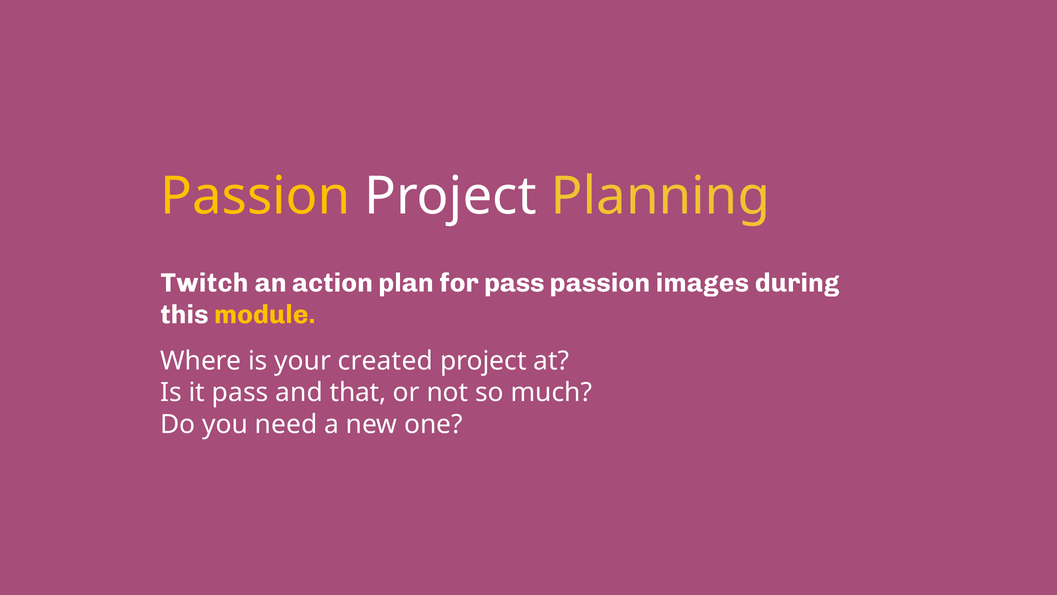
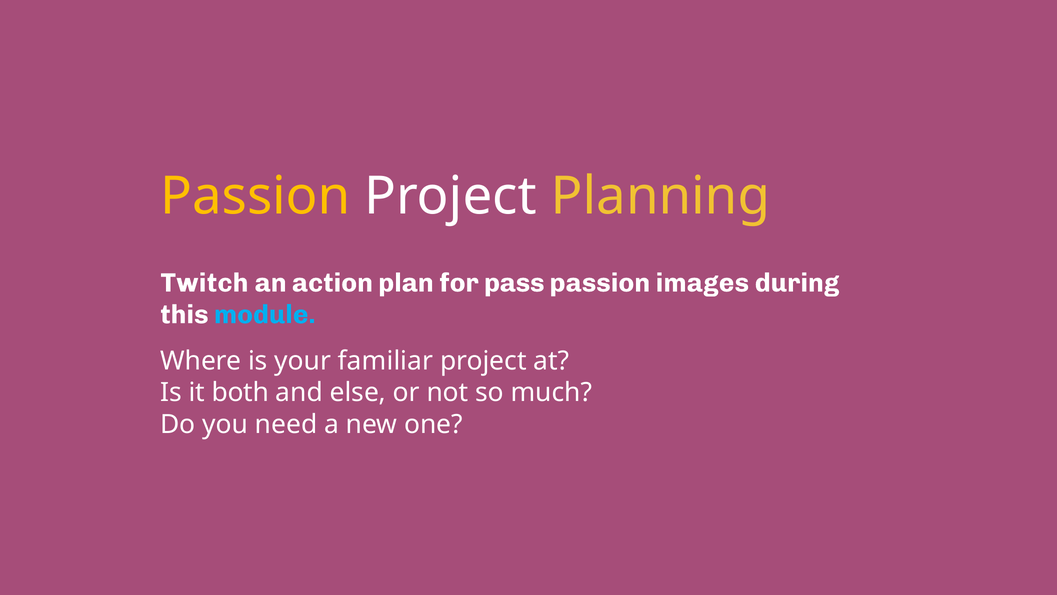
module colour: yellow -> light blue (265, 314)
created: created -> familiar (385, 361)
it pass: pass -> both (240, 392)
that: that -> else (358, 392)
